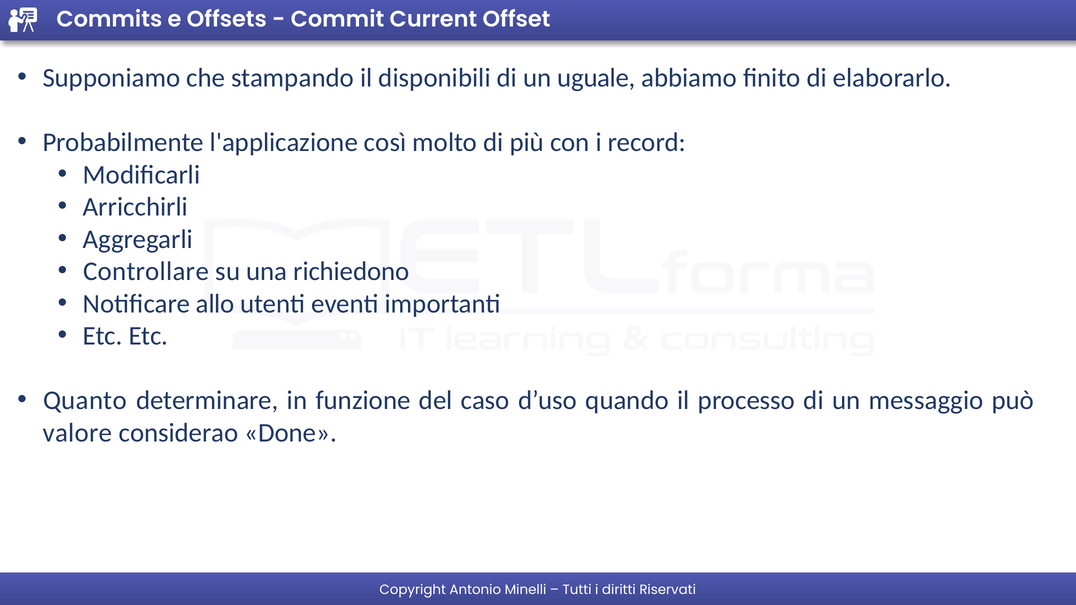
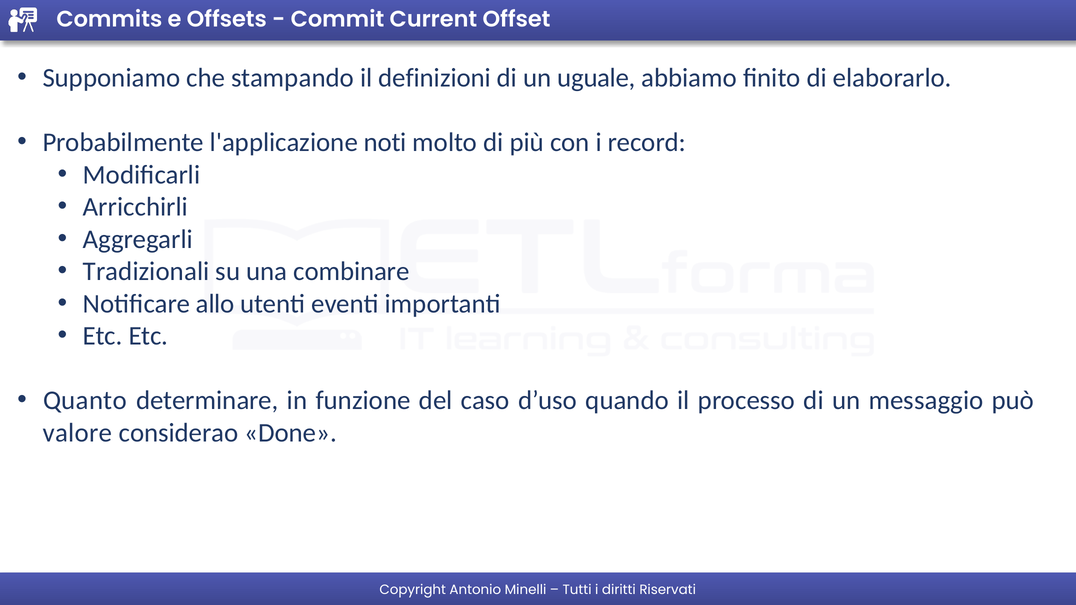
disponibili: disponibili -> definizioni (435, 78)
così: così -> noti (385, 143)
Controllare: Controllare -> Tradizionali (146, 272)
richiedono: richiedono -> combinare (351, 272)
